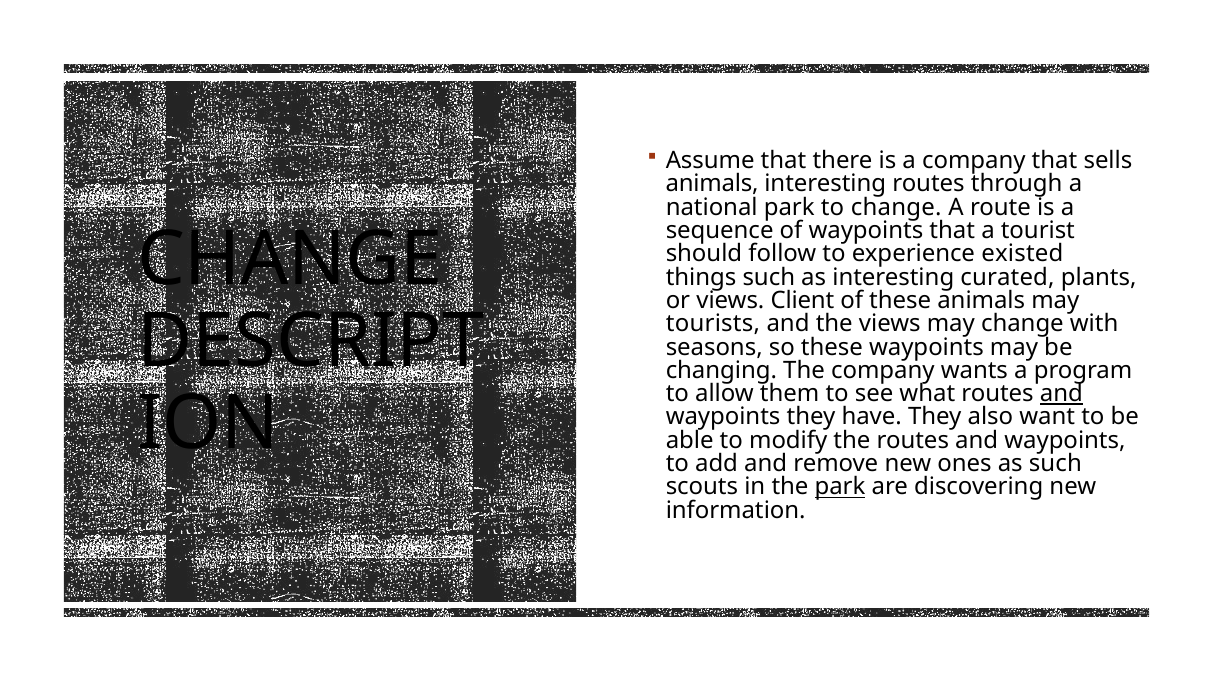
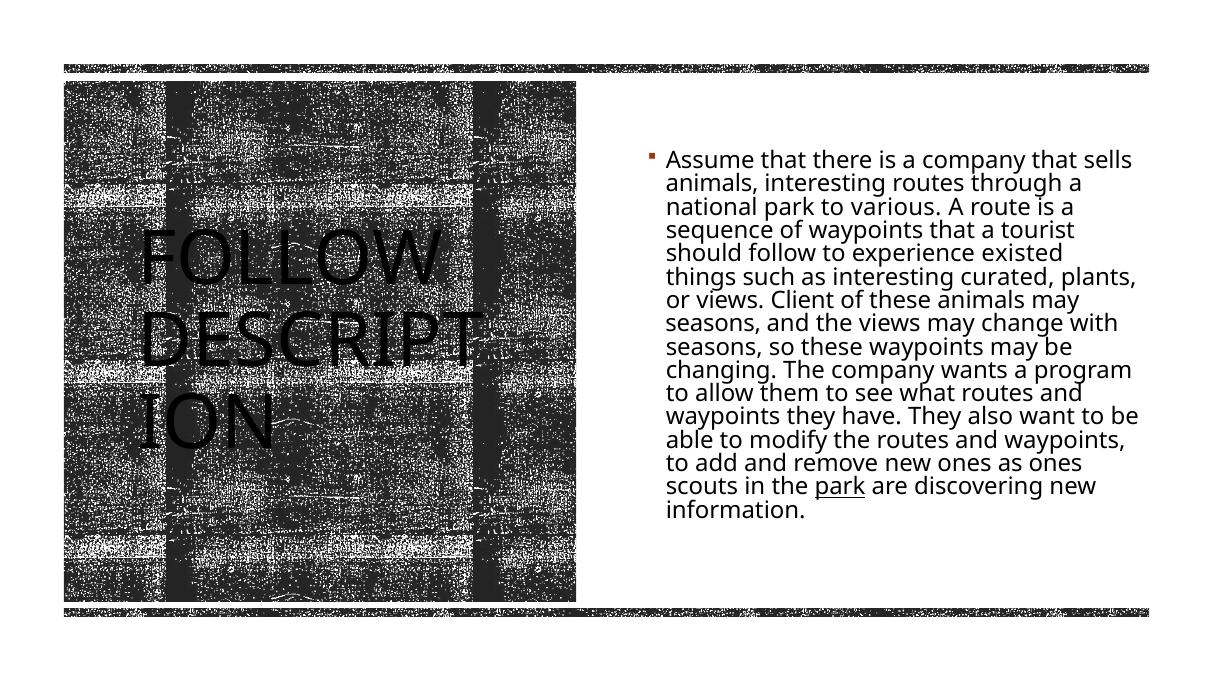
to change: change -> various (896, 207)
CHANGE: CHANGE -> FOLLOW (290, 260)
tourists: tourists -> seasons (713, 324)
and underline: present -> none (1061, 394)
as such: such -> ones (1056, 464)
